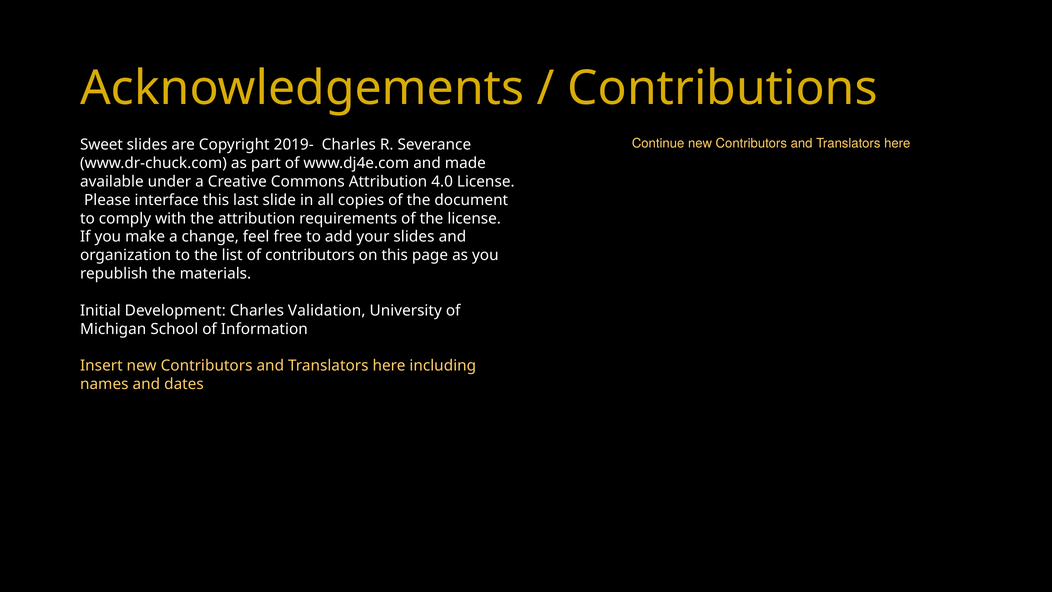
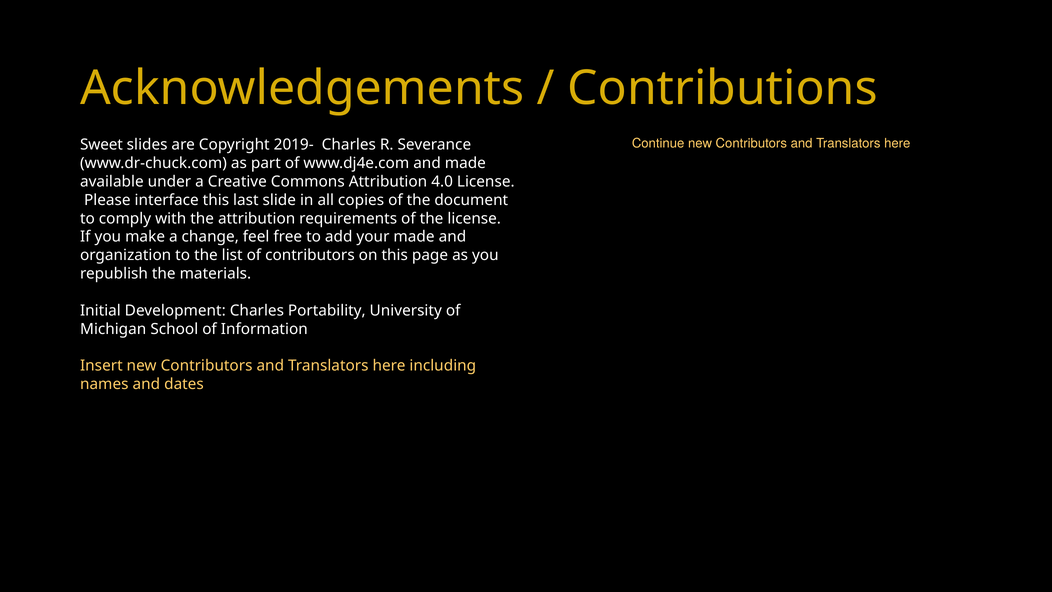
your slides: slides -> made (414, 237)
Validation: Validation -> Portability (327, 310)
